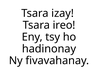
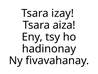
ireo: ireo -> aiza (64, 25)
